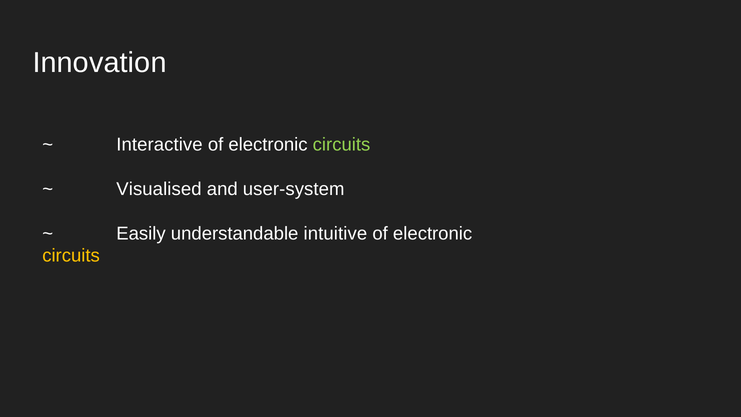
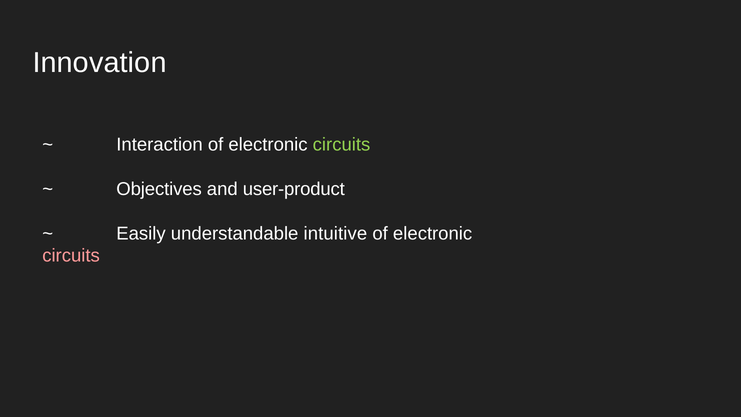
Interactive: Interactive -> Interaction (160, 144)
Visualised: Visualised -> Objectives (159, 189)
user-system: user-system -> user-product (294, 189)
circuits colour: yellow -> pink (71, 256)
